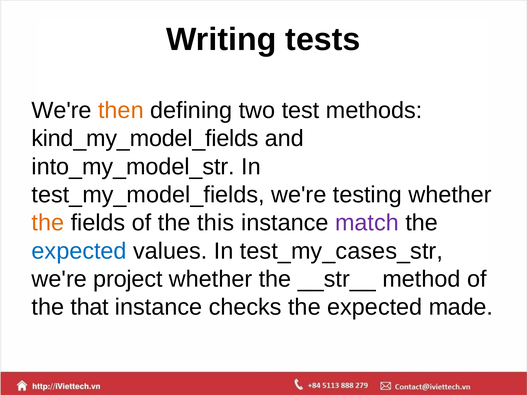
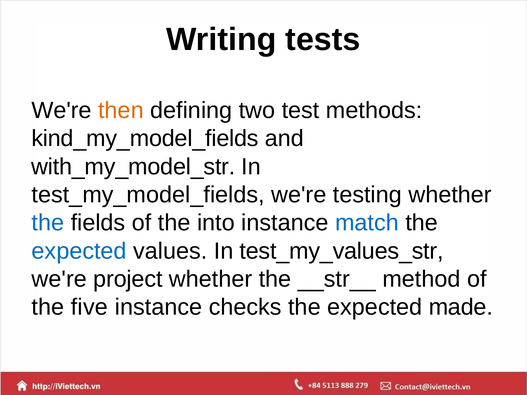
into_my_model_str: into_my_model_str -> with_my_model_str (133, 167)
the colour: orange -> blue (48, 223)
this: this -> into (216, 223)
match colour: purple -> blue (367, 223)
test_my_cases_str: test_my_cases_str -> test_my_values_str (342, 251)
that: that -> five (89, 307)
